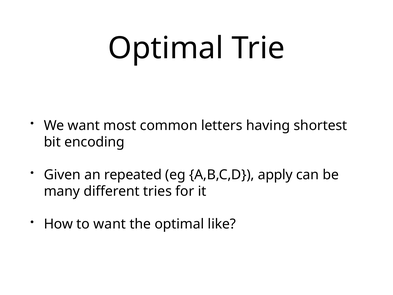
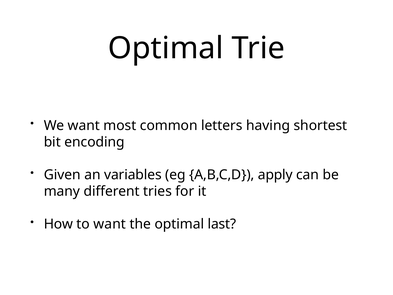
repeated: repeated -> variables (133, 175)
like: like -> last (222, 224)
